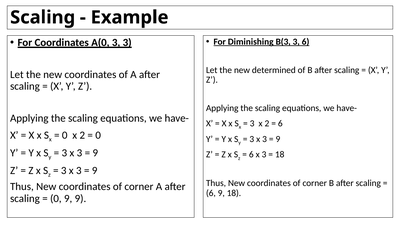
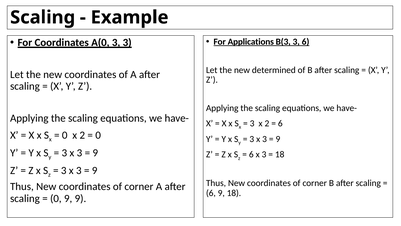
Diminishing: Diminishing -> Applications (251, 42)
